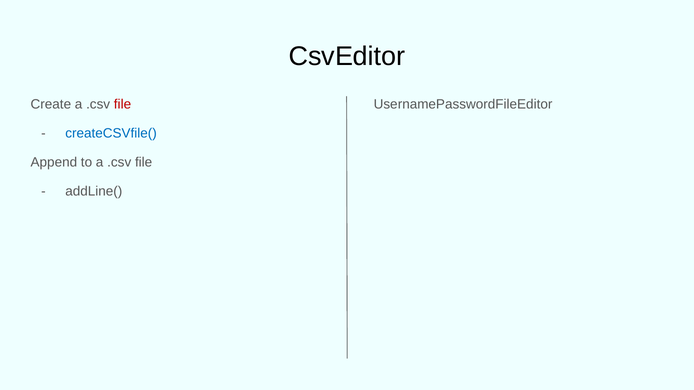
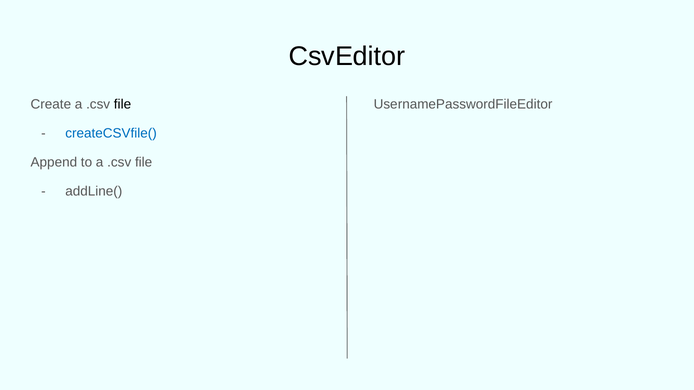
file colour: red -> black (123, 104)
